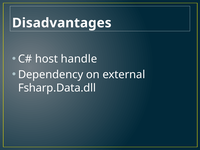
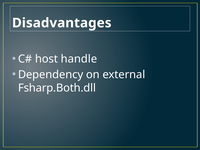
Fsharp.Data.dll: Fsharp.Data.dll -> Fsharp.Both.dll (57, 88)
